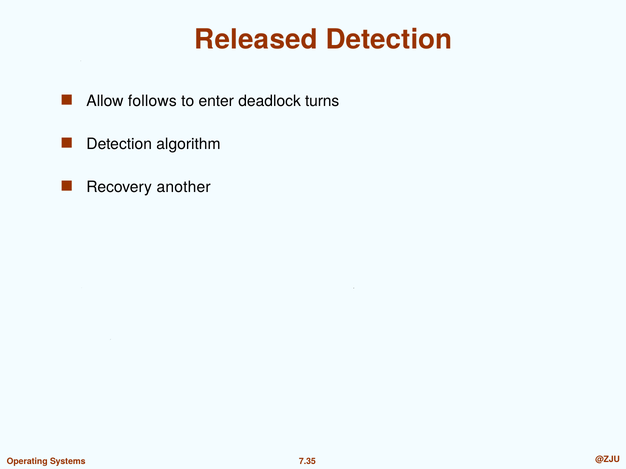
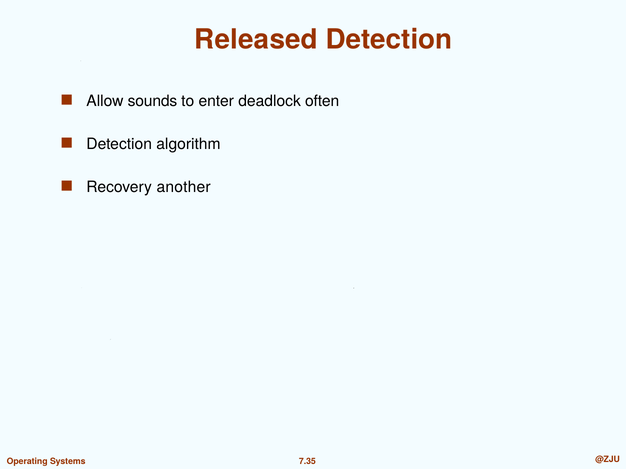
follows: follows -> sounds (152, 101)
turns: turns -> often (322, 101)
